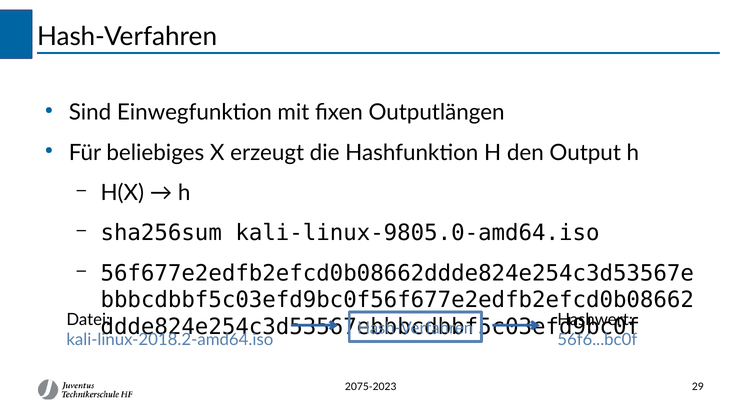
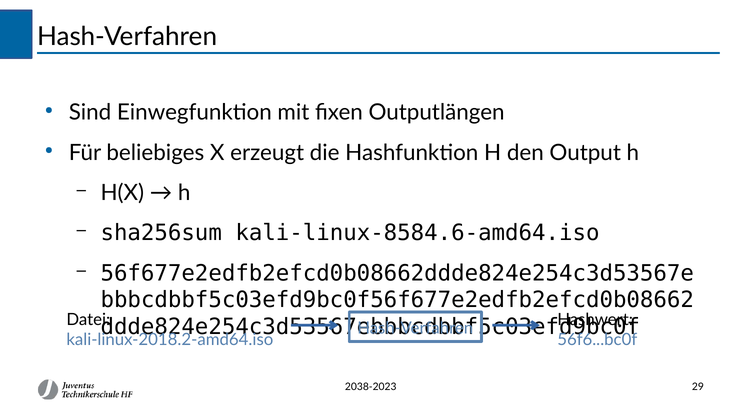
kali-linux-9805.0-amd64.iso: kali-linux-9805.0-amd64.iso -> kali-linux-8584.6-amd64.iso (417, 233)
2075-2023: 2075-2023 -> 2038-2023 (371, 387)
